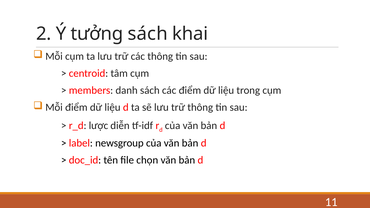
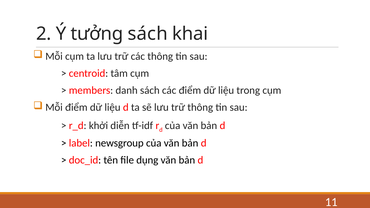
lược: lược -> khởi (98, 126)
chọn: chọn -> dụng (147, 160)
